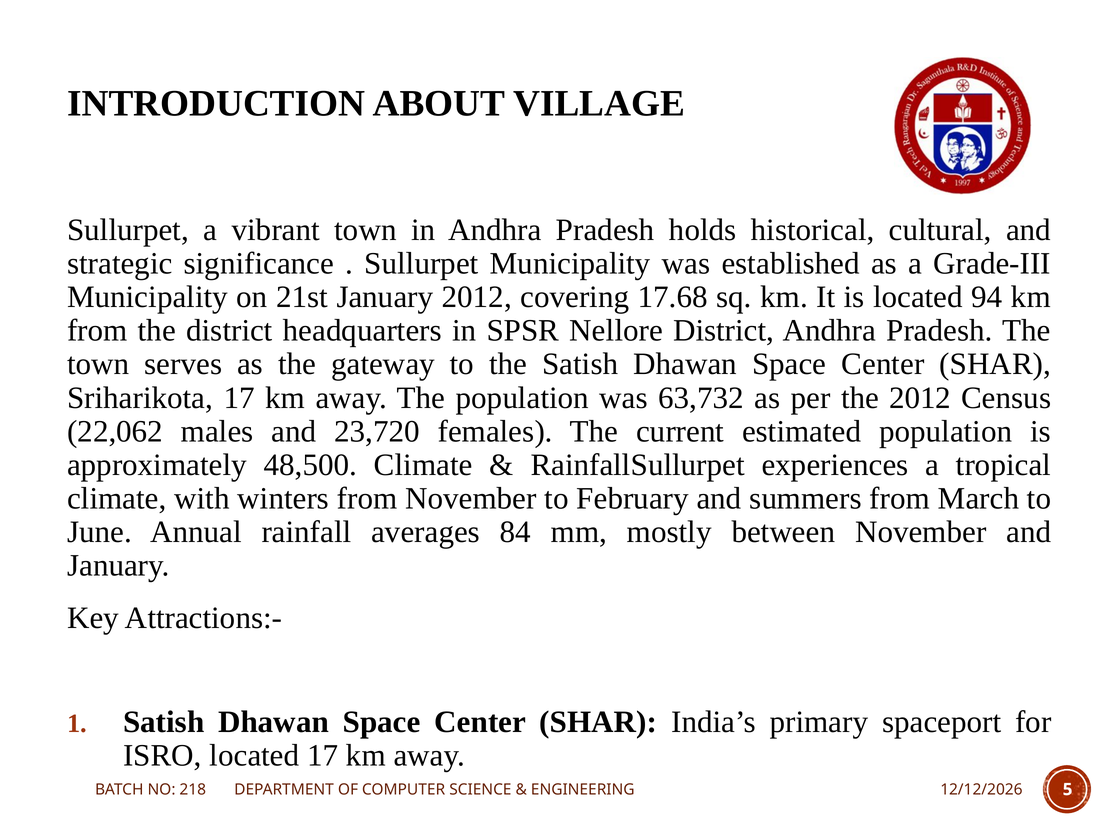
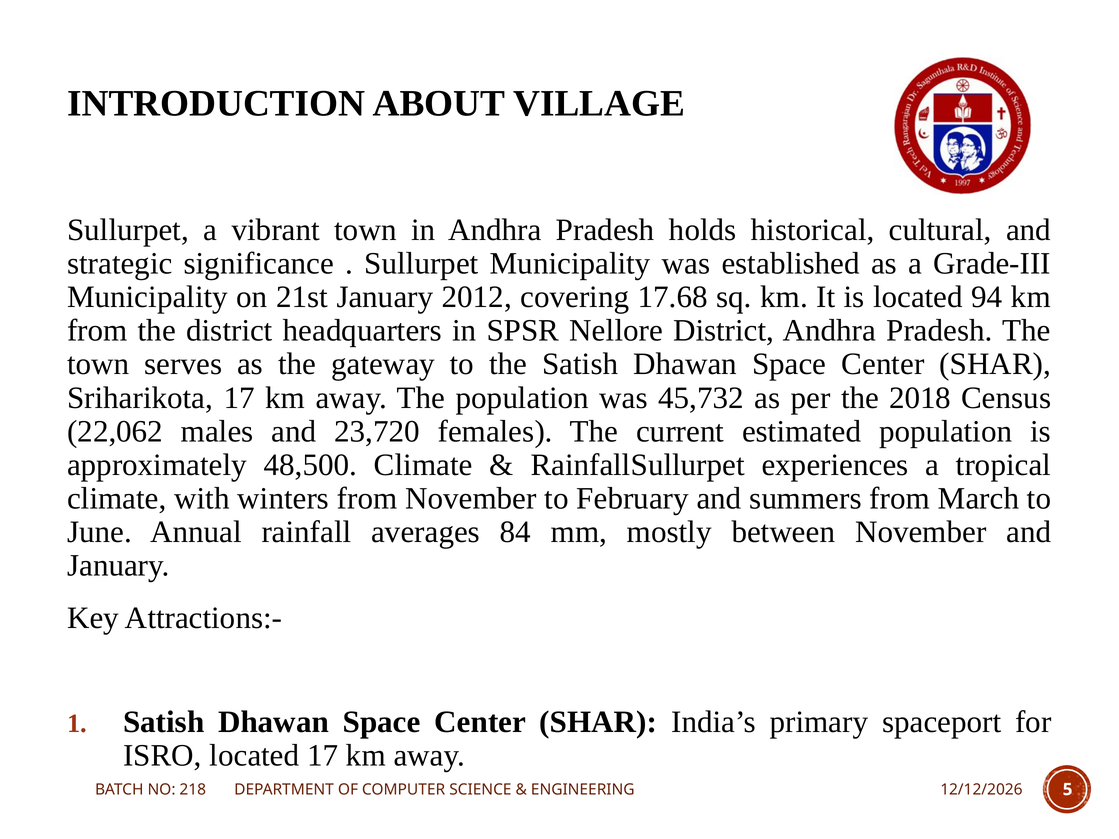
63,732: 63,732 -> 45,732 (701, 398)
the 2012: 2012 -> 2018 (920, 398)
